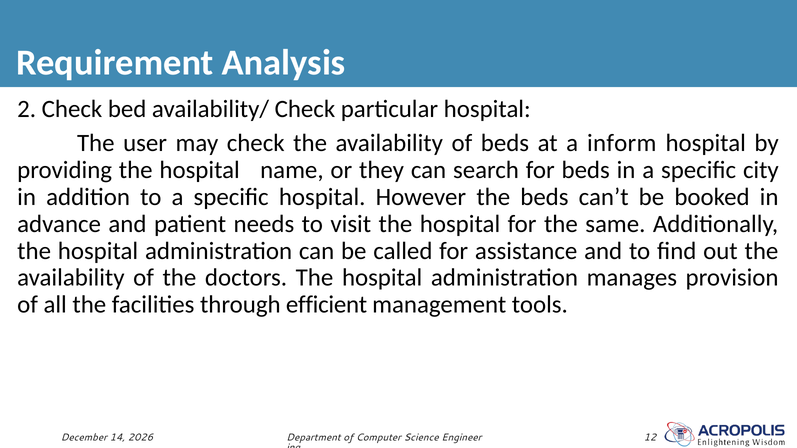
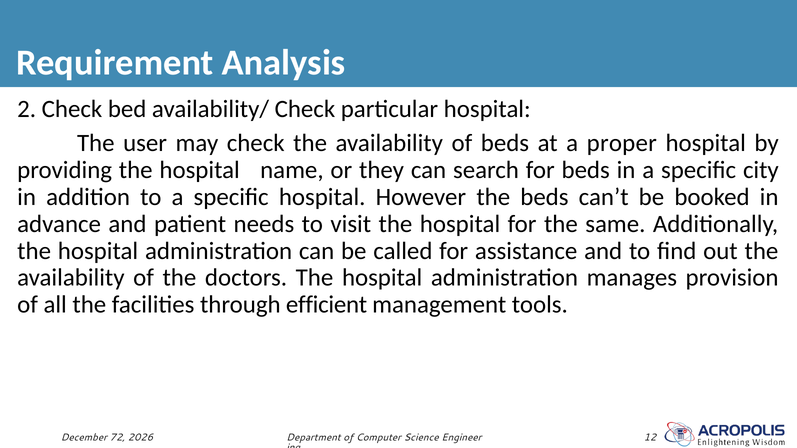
inform: inform -> proper (622, 143)
14: 14 -> 72 (117, 438)
